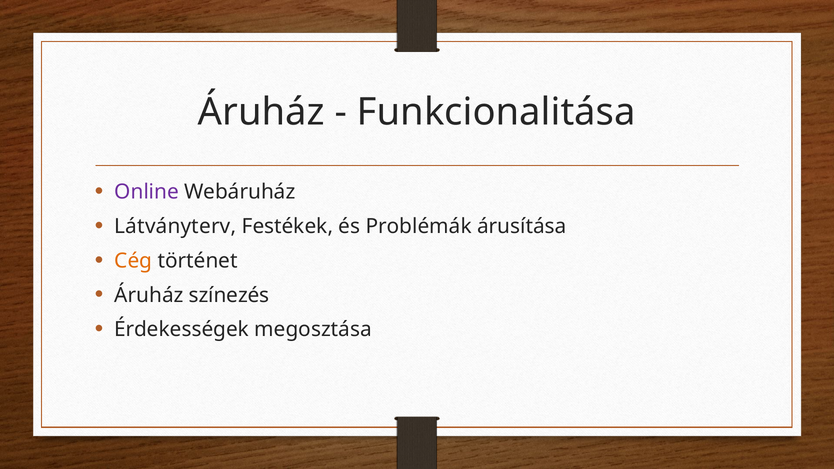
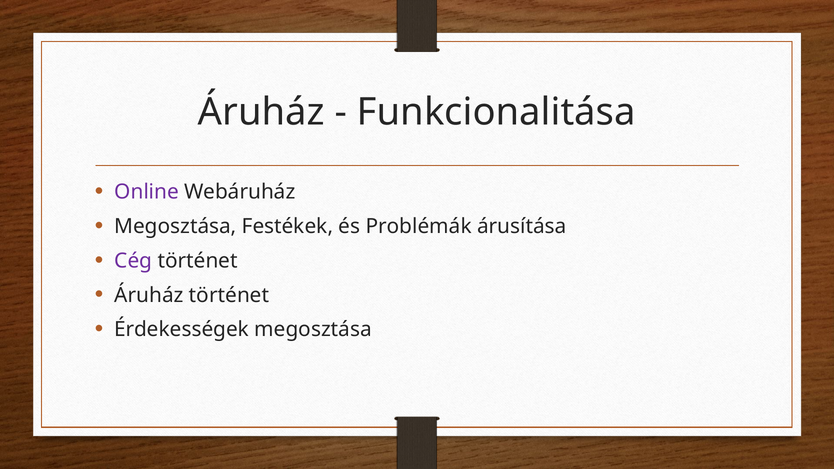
Látványterv: Látványterv -> Megosztása (175, 226)
Cég colour: orange -> purple (133, 261)
Áruház színezés: színezés -> történet (229, 295)
